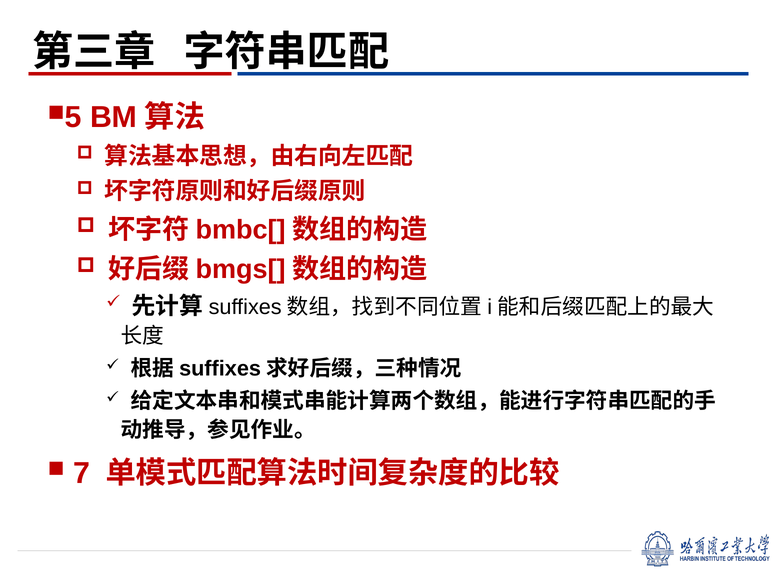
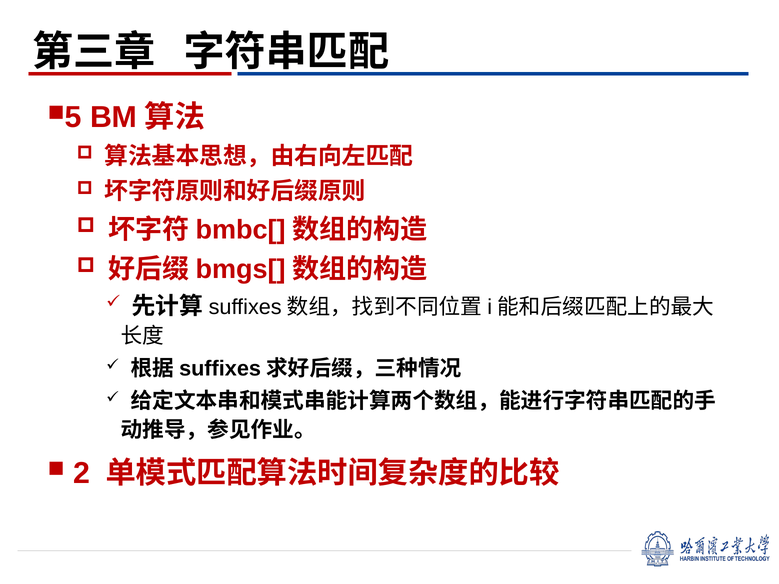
7: 7 -> 2 (82, 474)
